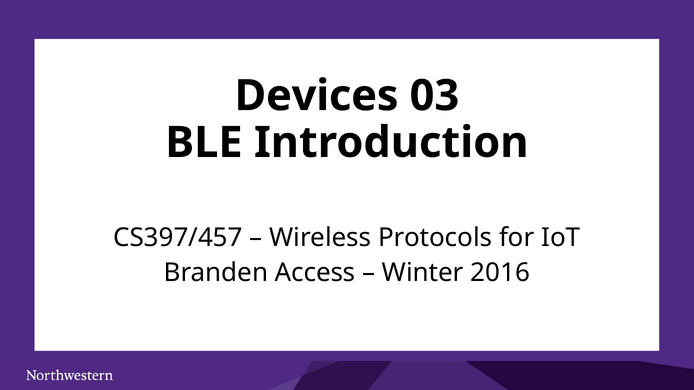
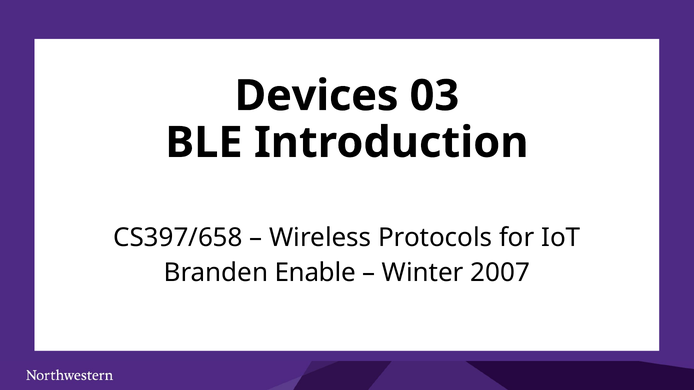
CS397/457: CS397/457 -> CS397/658 (178, 238)
Access: Access -> Enable (315, 273)
2016: 2016 -> 2007 (500, 273)
